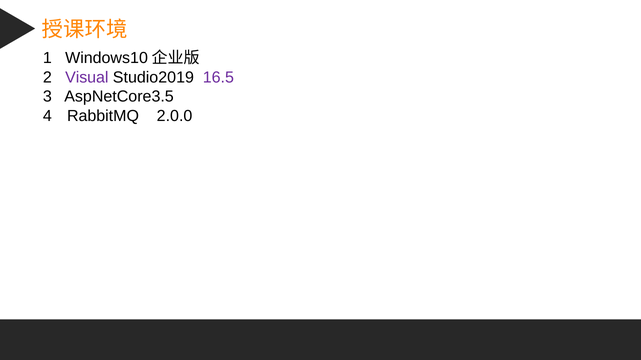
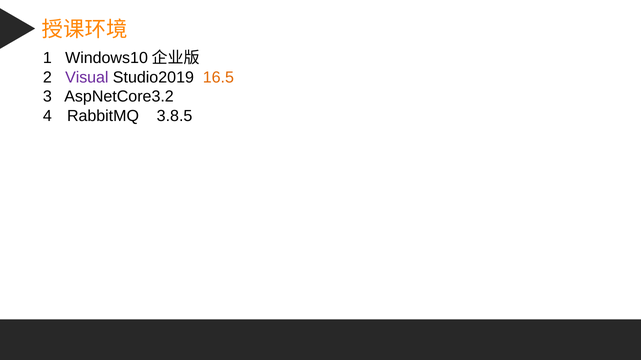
16.5 colour: purple -> orange (218, 78)
AspNetCore3.5: AspNetCore3.5 -> AspNetCore3.2 (119, 97)
2.0.0: 2.0.0 -> 3.8.5 (175, 116)
